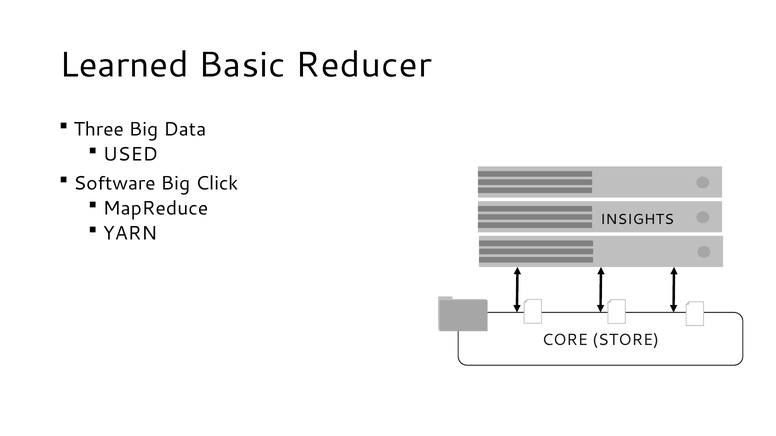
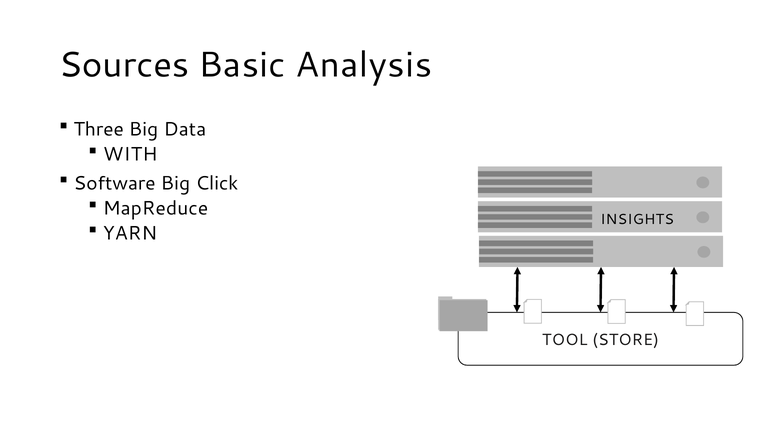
Learned: Learned -> Sources (124, 65)
Reducer: Reducer -> Analysis (364, 65)
USED: USED -> WITH (130, 154)
CORE: CORE -> TOOL (565, 340)
